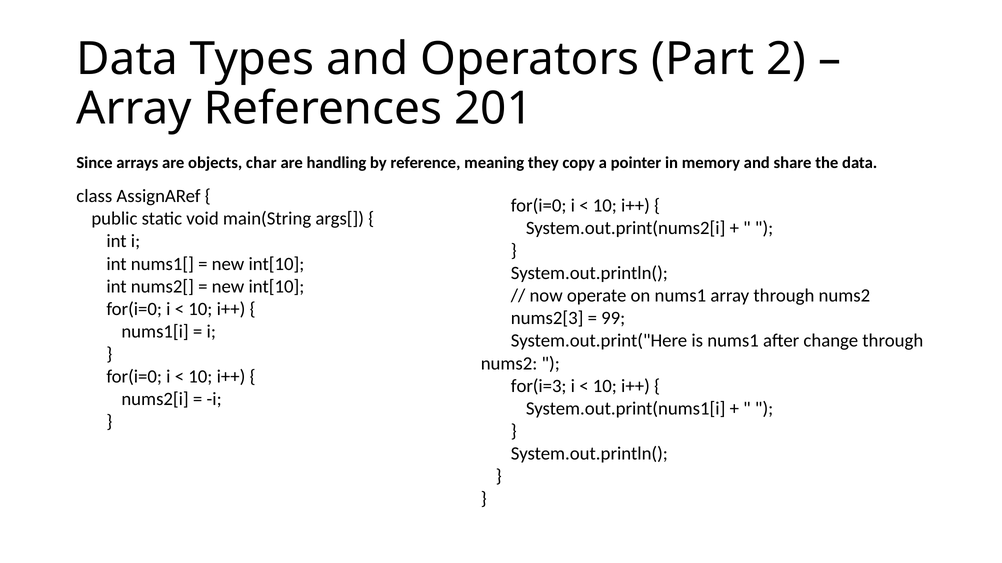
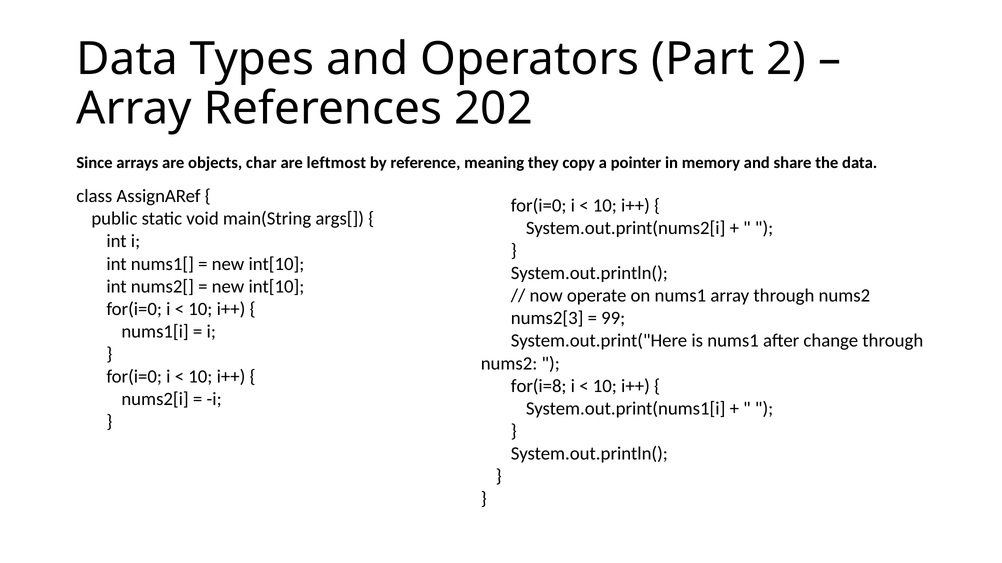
201: 201 -> 202 (494, 109)
handling: handling -> leftmost (336, 163)
for(i=3: for(i=3 -> for(i=8 (539, 386)
